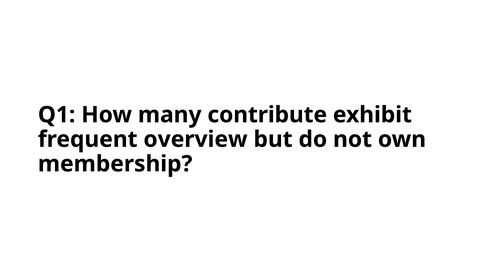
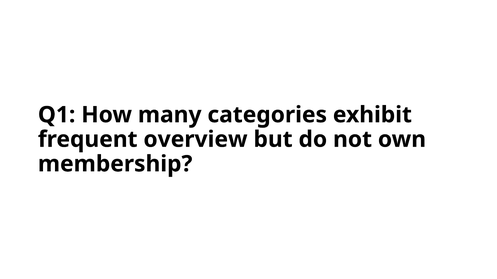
contribute: contribute -> categories (267, 115)
